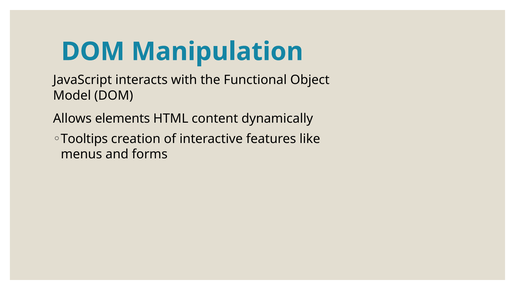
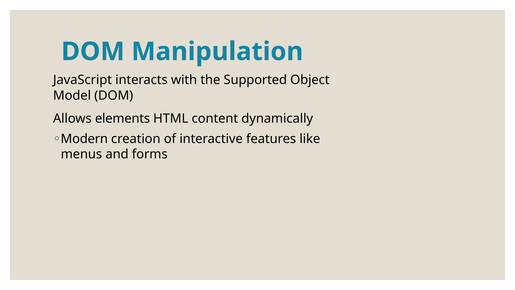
Functional: Functional -> Supported (255, 80)
Tooltips: Tooltips -> Modern (84, 139)
